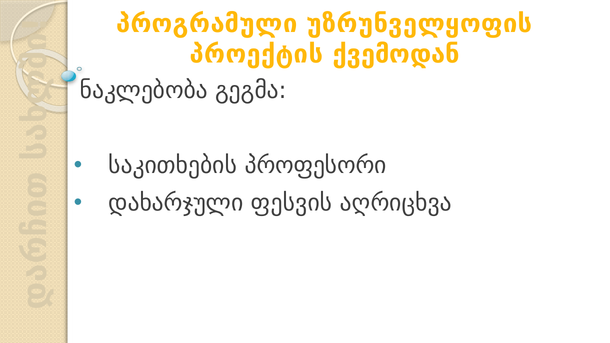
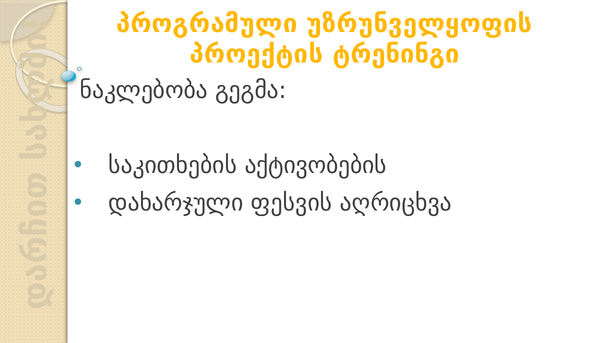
ქვემოდან: ქვემოდან -> ტრენინგი (396, 54)
პროფესორი: პროფესორი -> აქტივობების (316, 166)
